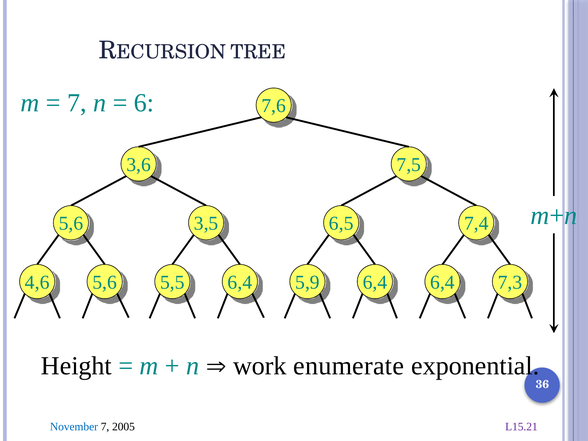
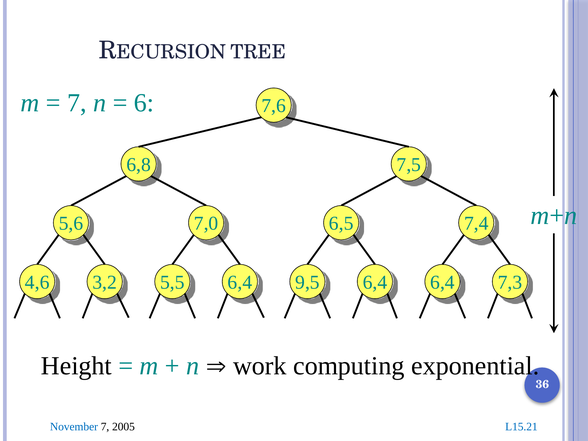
3,6: 3,6 -> 6,8 (139, 165)
3,5: 3,5 -> 7,0 (206, 223)
4,6 5,6: 5,6 -> 3,2 (105, 282)
5,9: 5,9 -> 9,5 (307, 282)
enumerate: enumerate -> computing (349, 366)
L15.21 colour: purple -> blue (521, 427)
